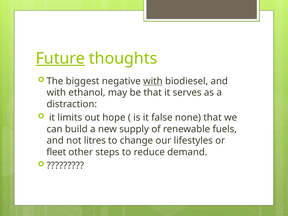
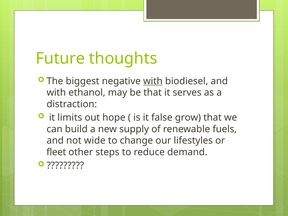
Future underline: present -> none (60, 58)
none: none -> grow (188, 118)
litres: litres -> wide (95, 141)
